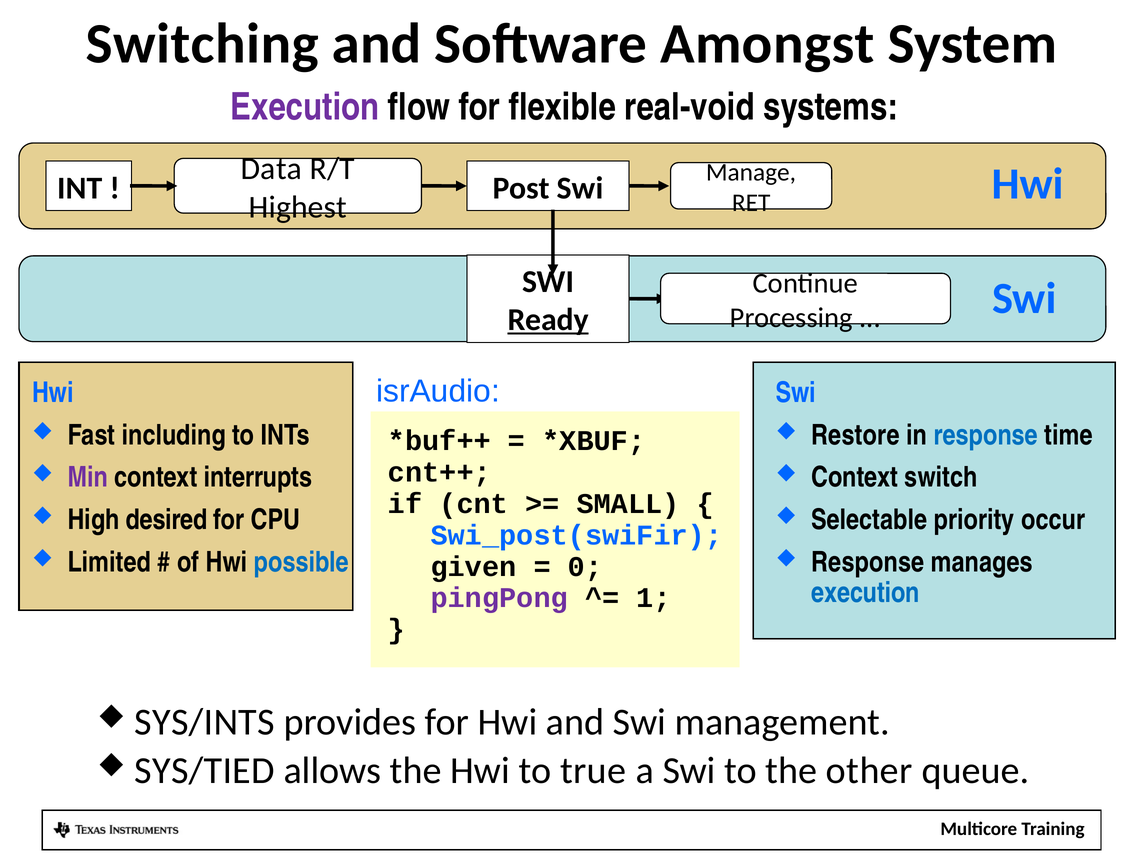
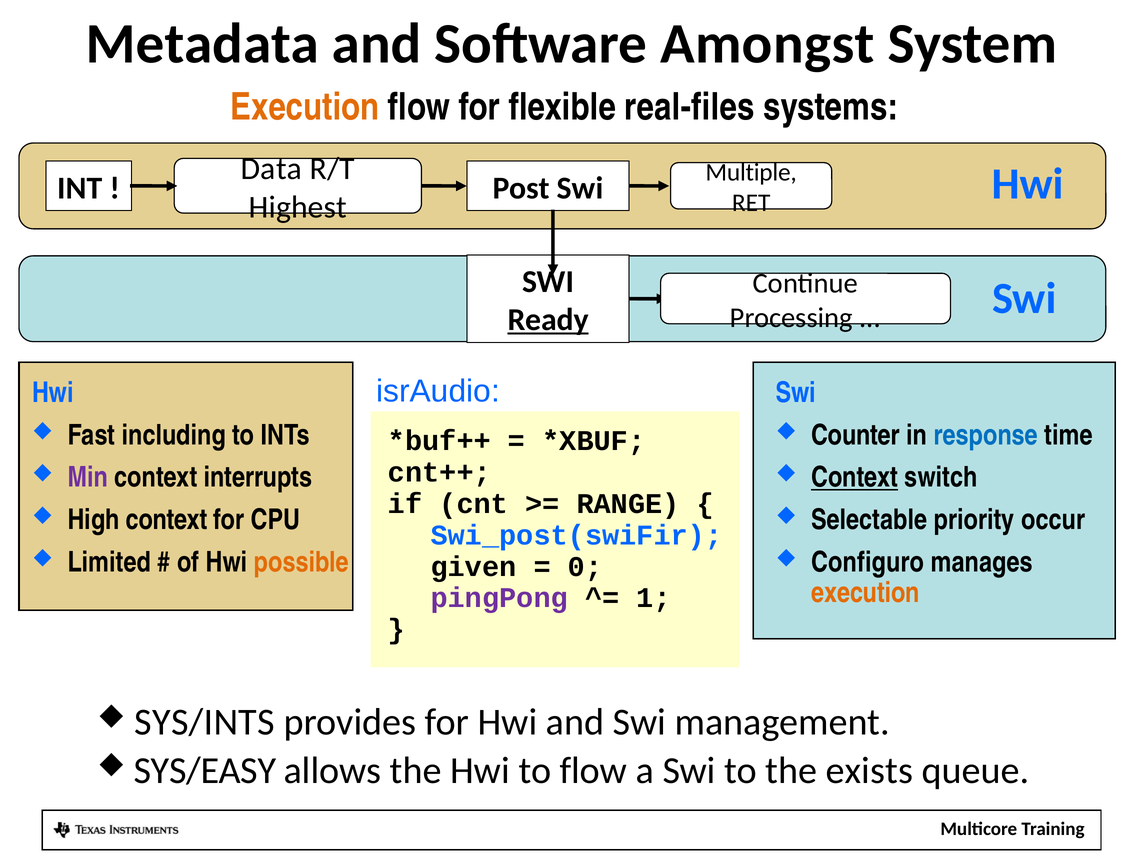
Switching: Switching -> Metadata (203, 44)
Execution colour: purple -> orange (305, 107)
real-void: real-void -> real-files (689, 107)
Manage: Manage -> Multiple (751, 172)
Restore: Restore -> Counter (856, 435)
Context underline: none -> present (855, 477)
SMALL: SMALL -> RANGE (628, 504)
High desired: desired -> context (167, 520)
possible colour: blue -> orange (301, 562)
Response: Response -> Configuro (868, 562)
execution colour: blue -> orange (866, 593)
SYS/TIED: SYS/TIED -> SYS/EASY (205, 771)
to true: true -> flow (593, 771)
other: other -> exists (869, 771)
